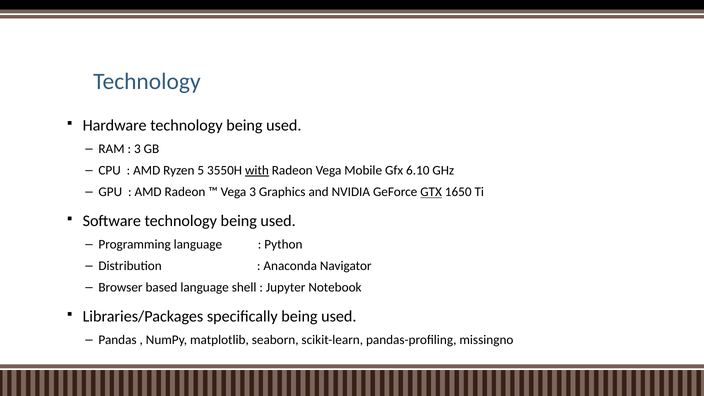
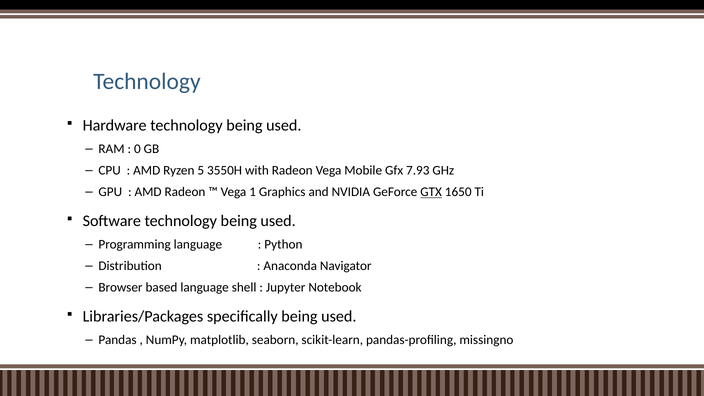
3: 3 -> 0 (137, 149)
with underline: present -> none (257, 170)
6.10: 6.10 -> 7.93 (418, 170)
Vega 3: 3 -> 1 (253, 192)
